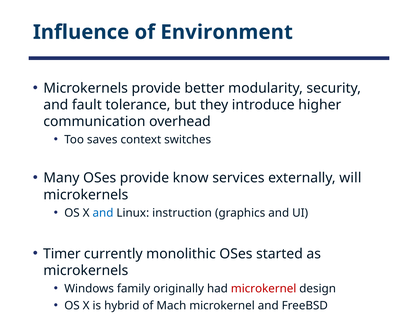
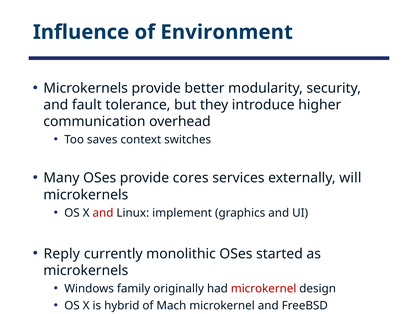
know: know -> cores (191, 178)
and colour: blue -> red (103, 212)
instruction: instruction -> implement (182, 212)
Timer: Timer -> Reply (62, 253)
